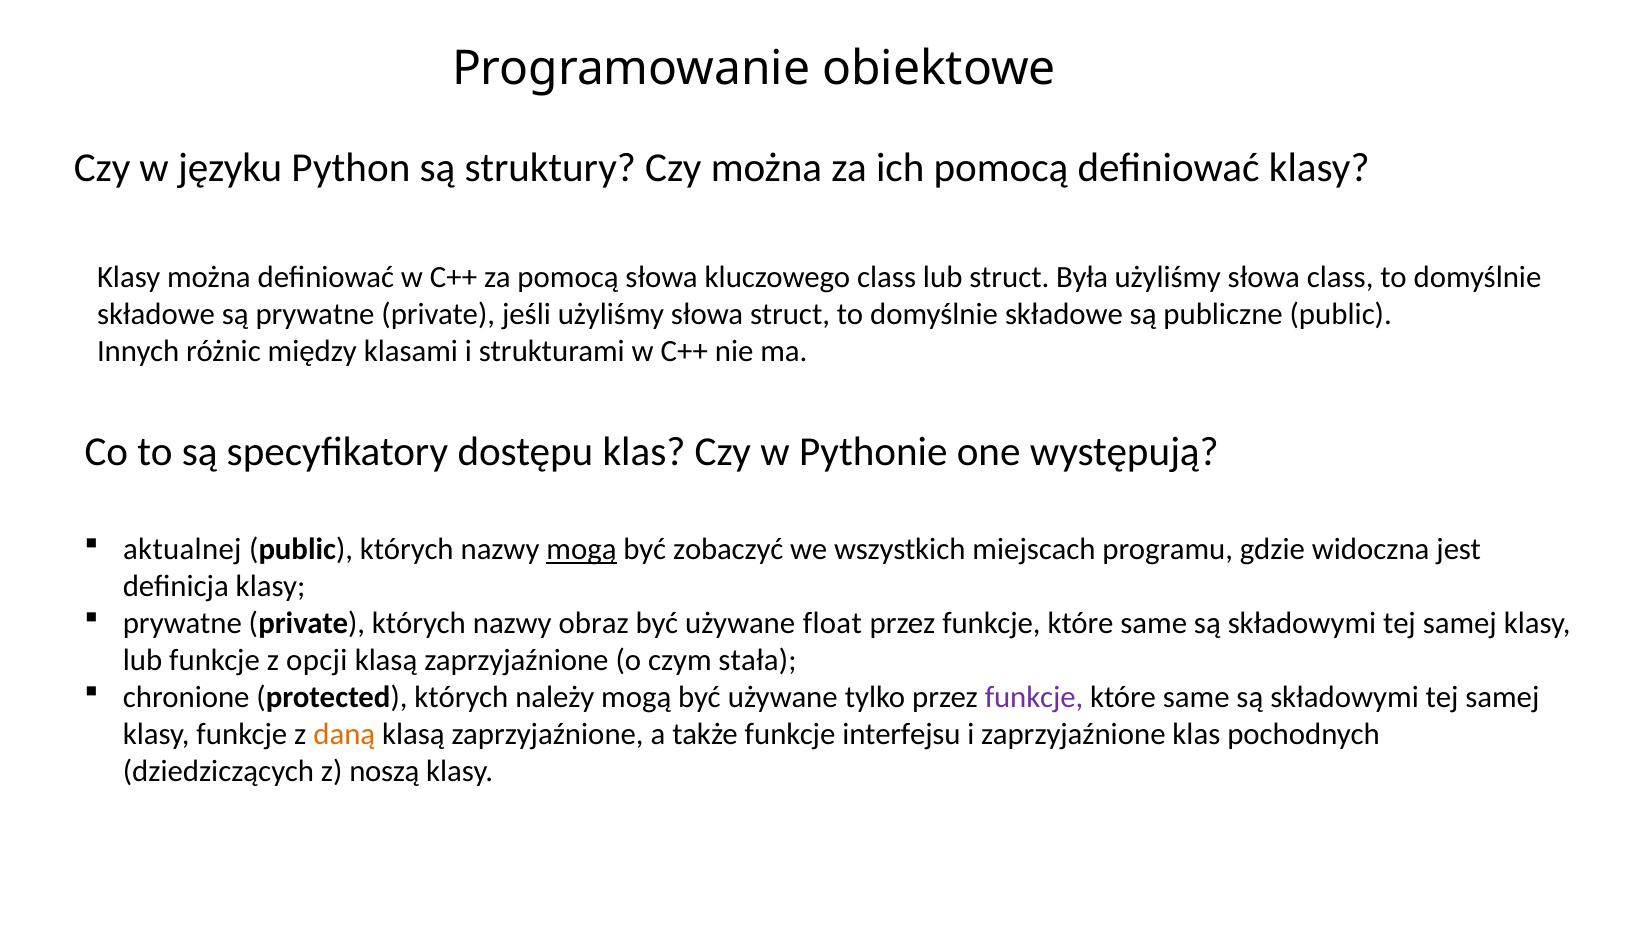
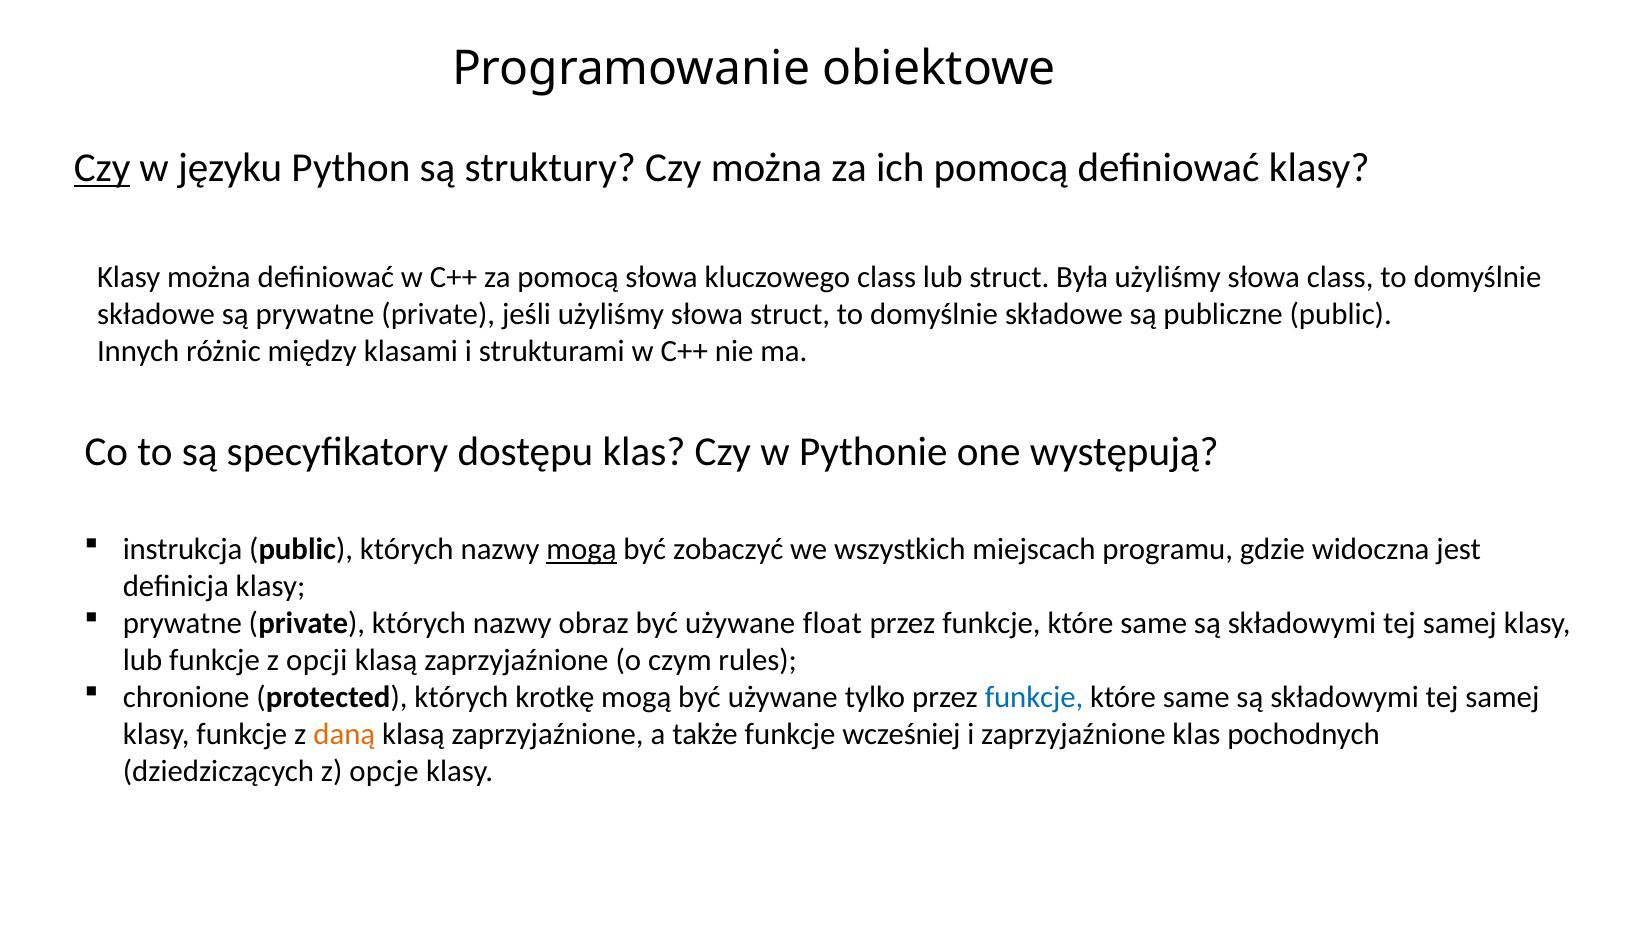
Czy underline: none -> present (102, 168)
aktualnej: aktualnej -> instrukcja (183, 550)
stała: stała -> rules (758, 661)
należy: należy -> krotkę (555, 698)
funkcje colour: purple -> blue (1034, 698)
interfejsu: interfejsu -> wcześniej (901, 735)
noszą: noszą -> opcje (384, 772)
